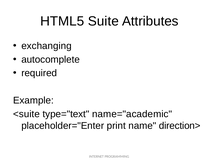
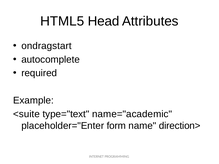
Suite: Suite -> Head (104, 21)
exchanging: exchanging -> ondragstart (46, 46)
print: print -> form (116, 126)
